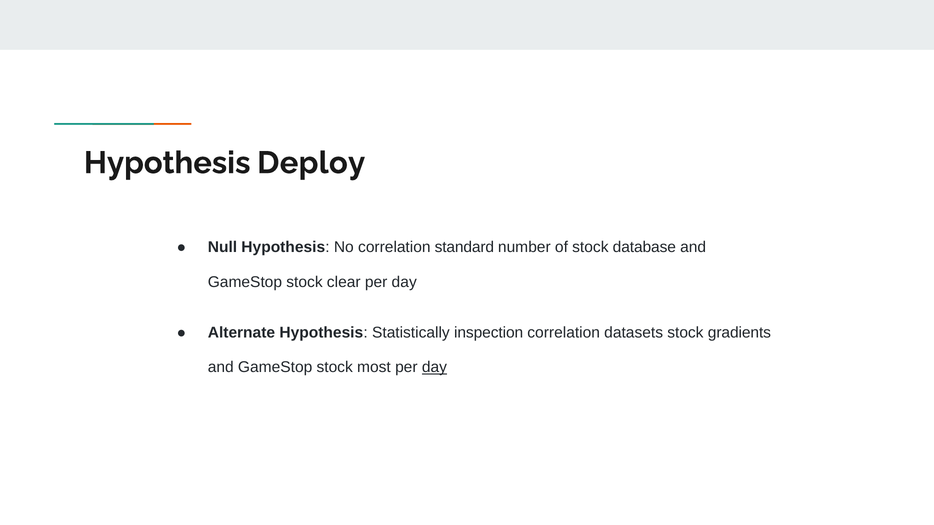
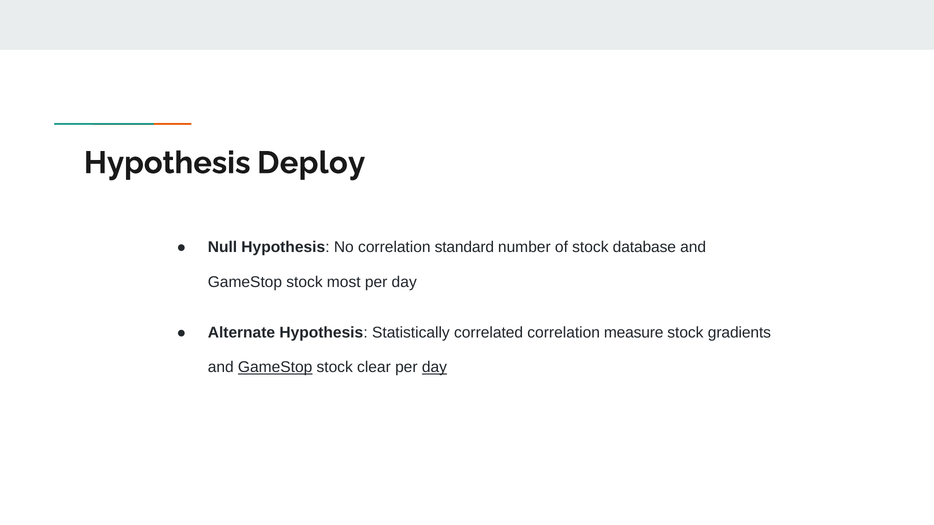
clear: clear -> most (344, 282)
inspection: inspection -> correlated (489, 333)
datasets: datasets -> measure (634, 333)
GameStop underline: none -> present (275, 368)
most: most -> clear (374, 368)
